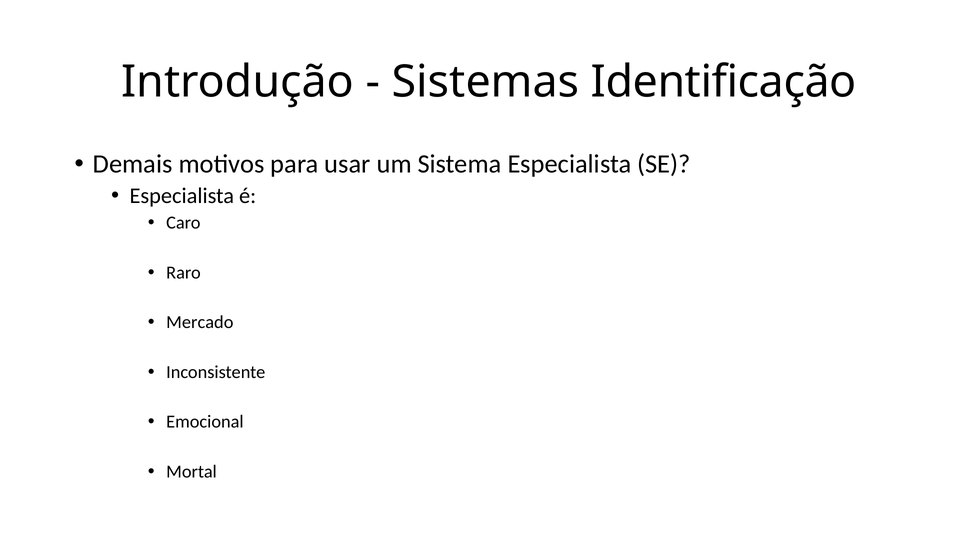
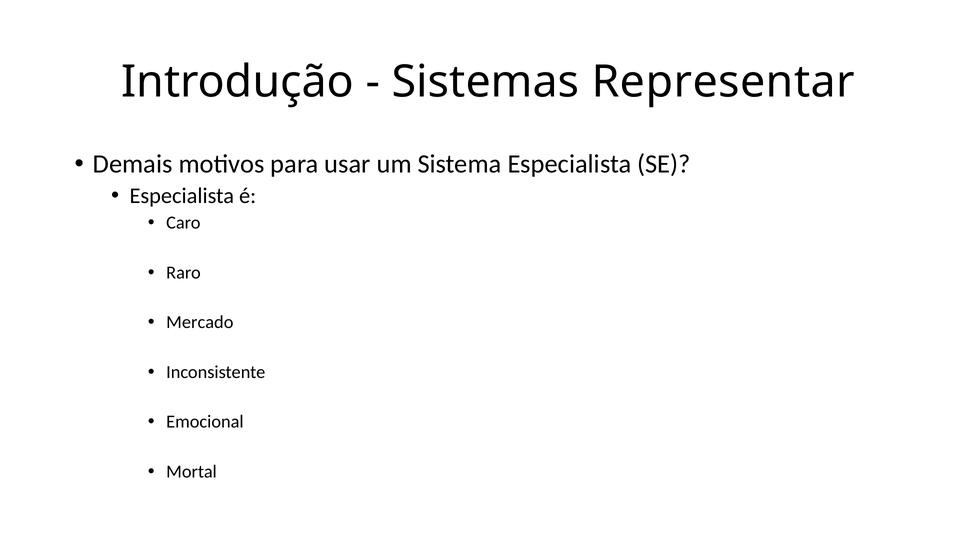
Identificação: Identificação -> Representar (723, 82)
